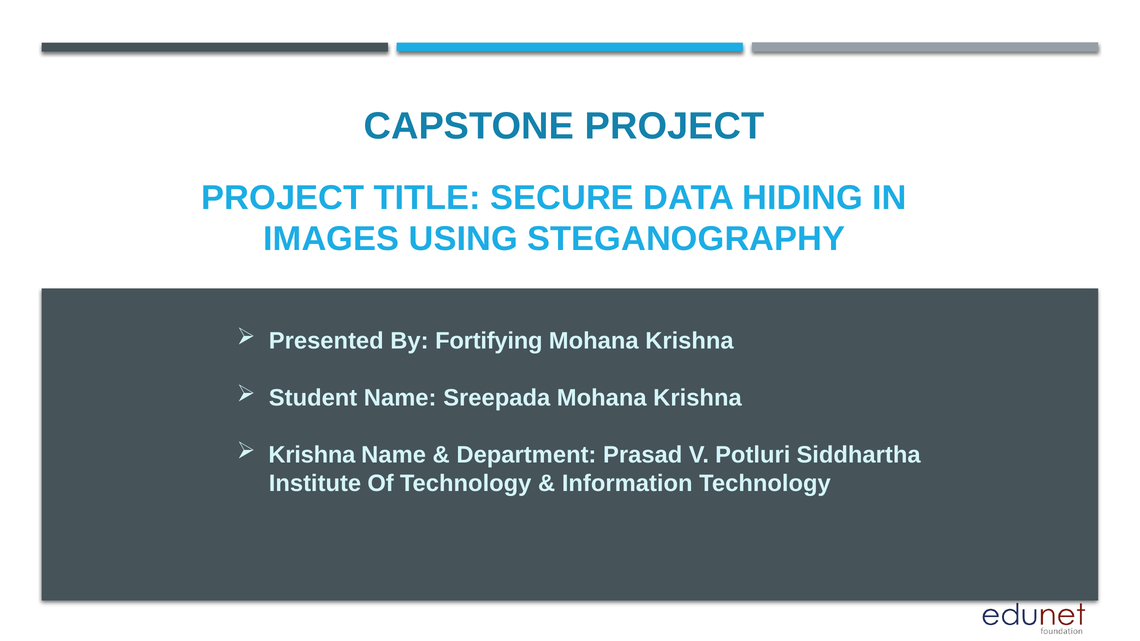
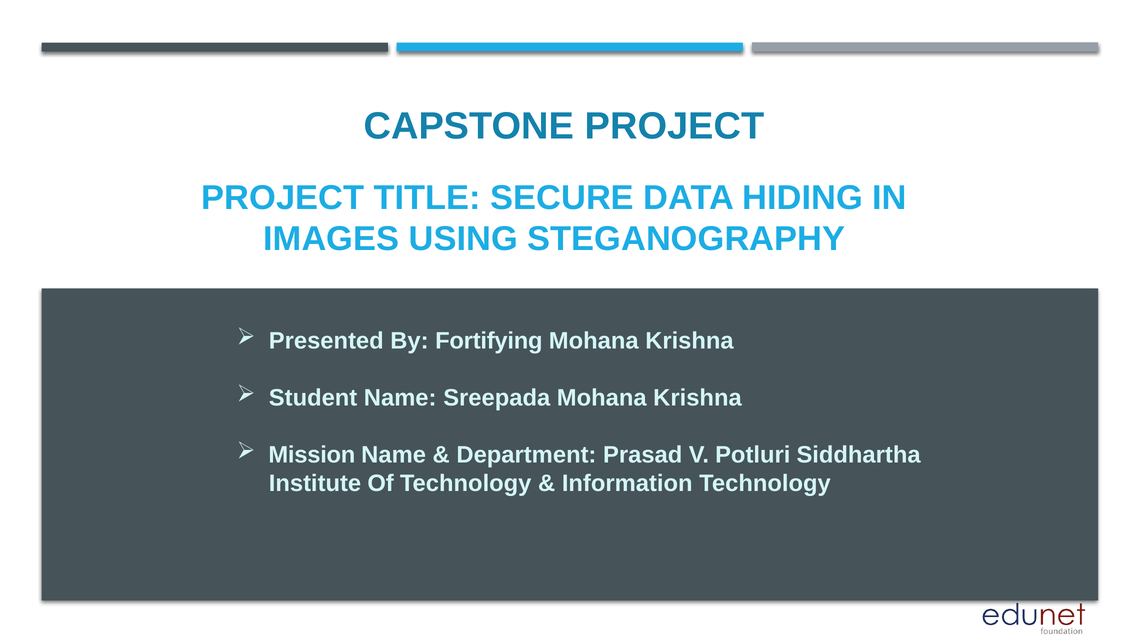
Krishna: Krishna -> Mission (312, 455)
